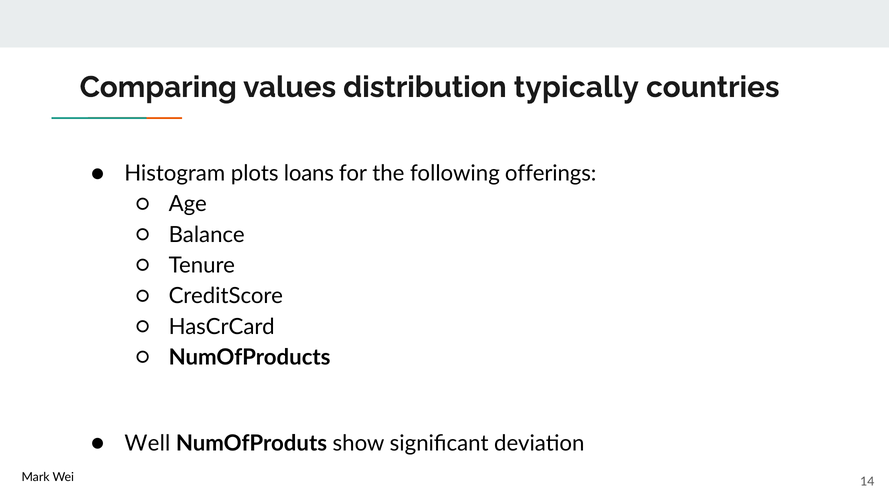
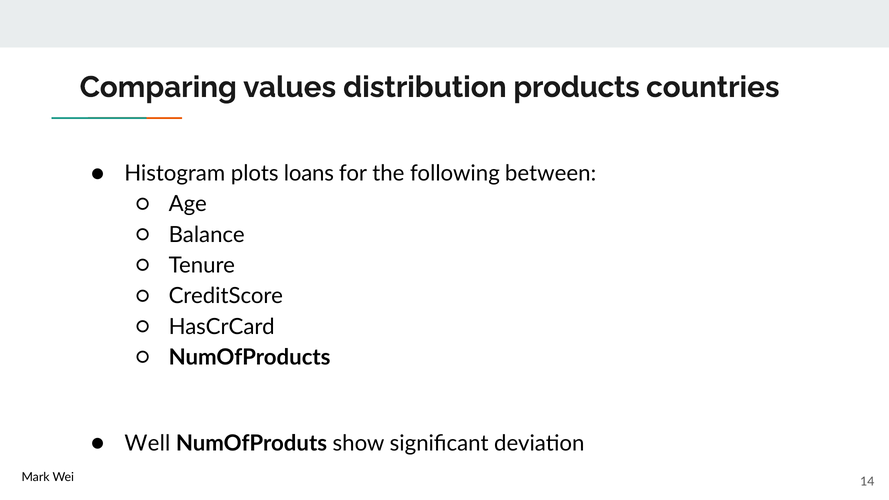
typically: typically -> products (577, 87)
offerings: offerings -> between (551, 174)
